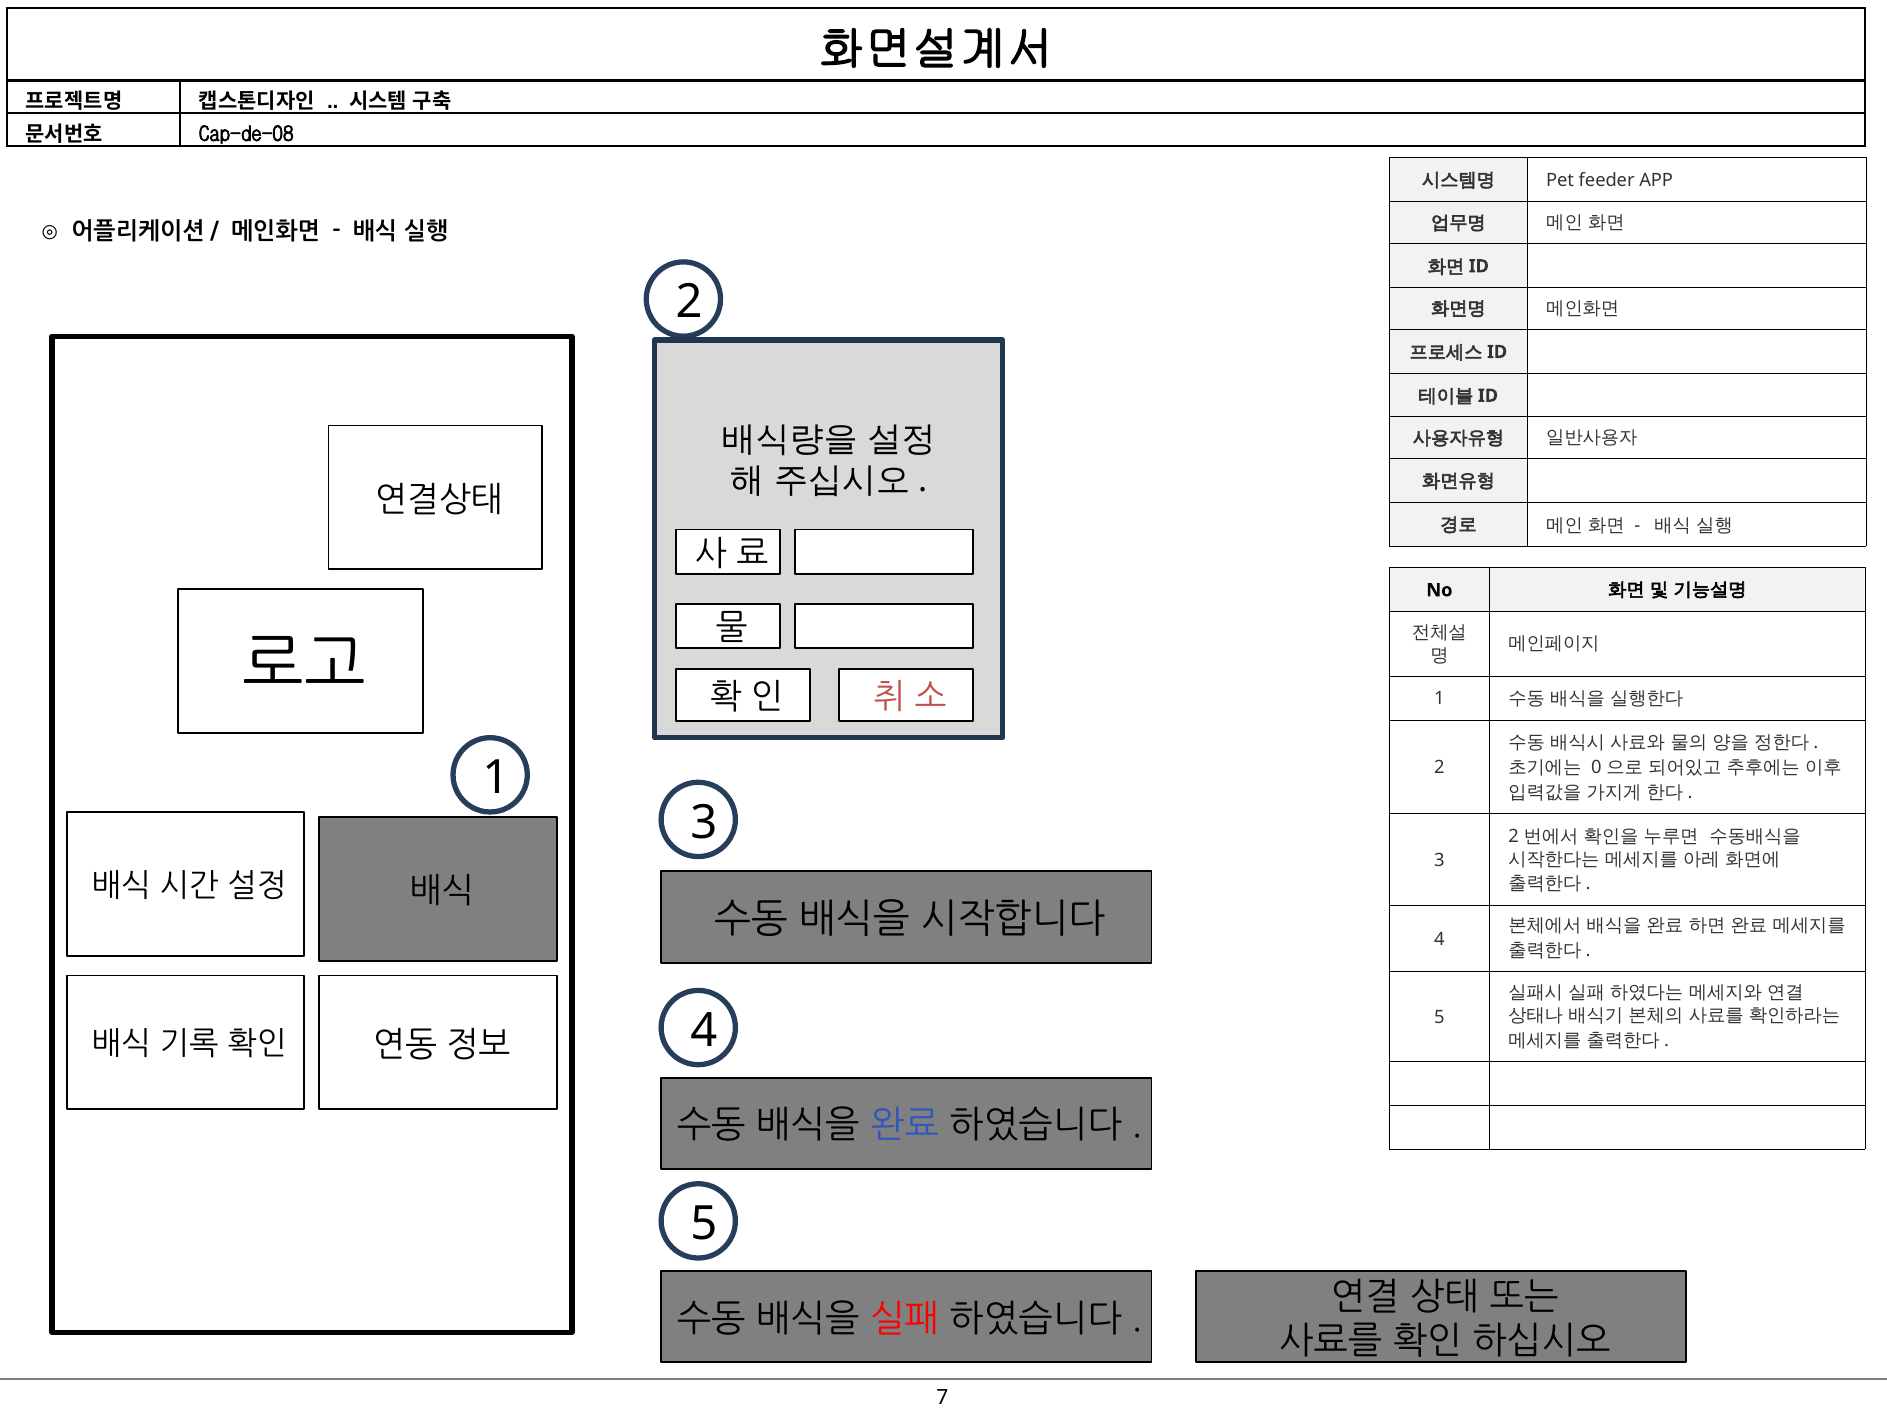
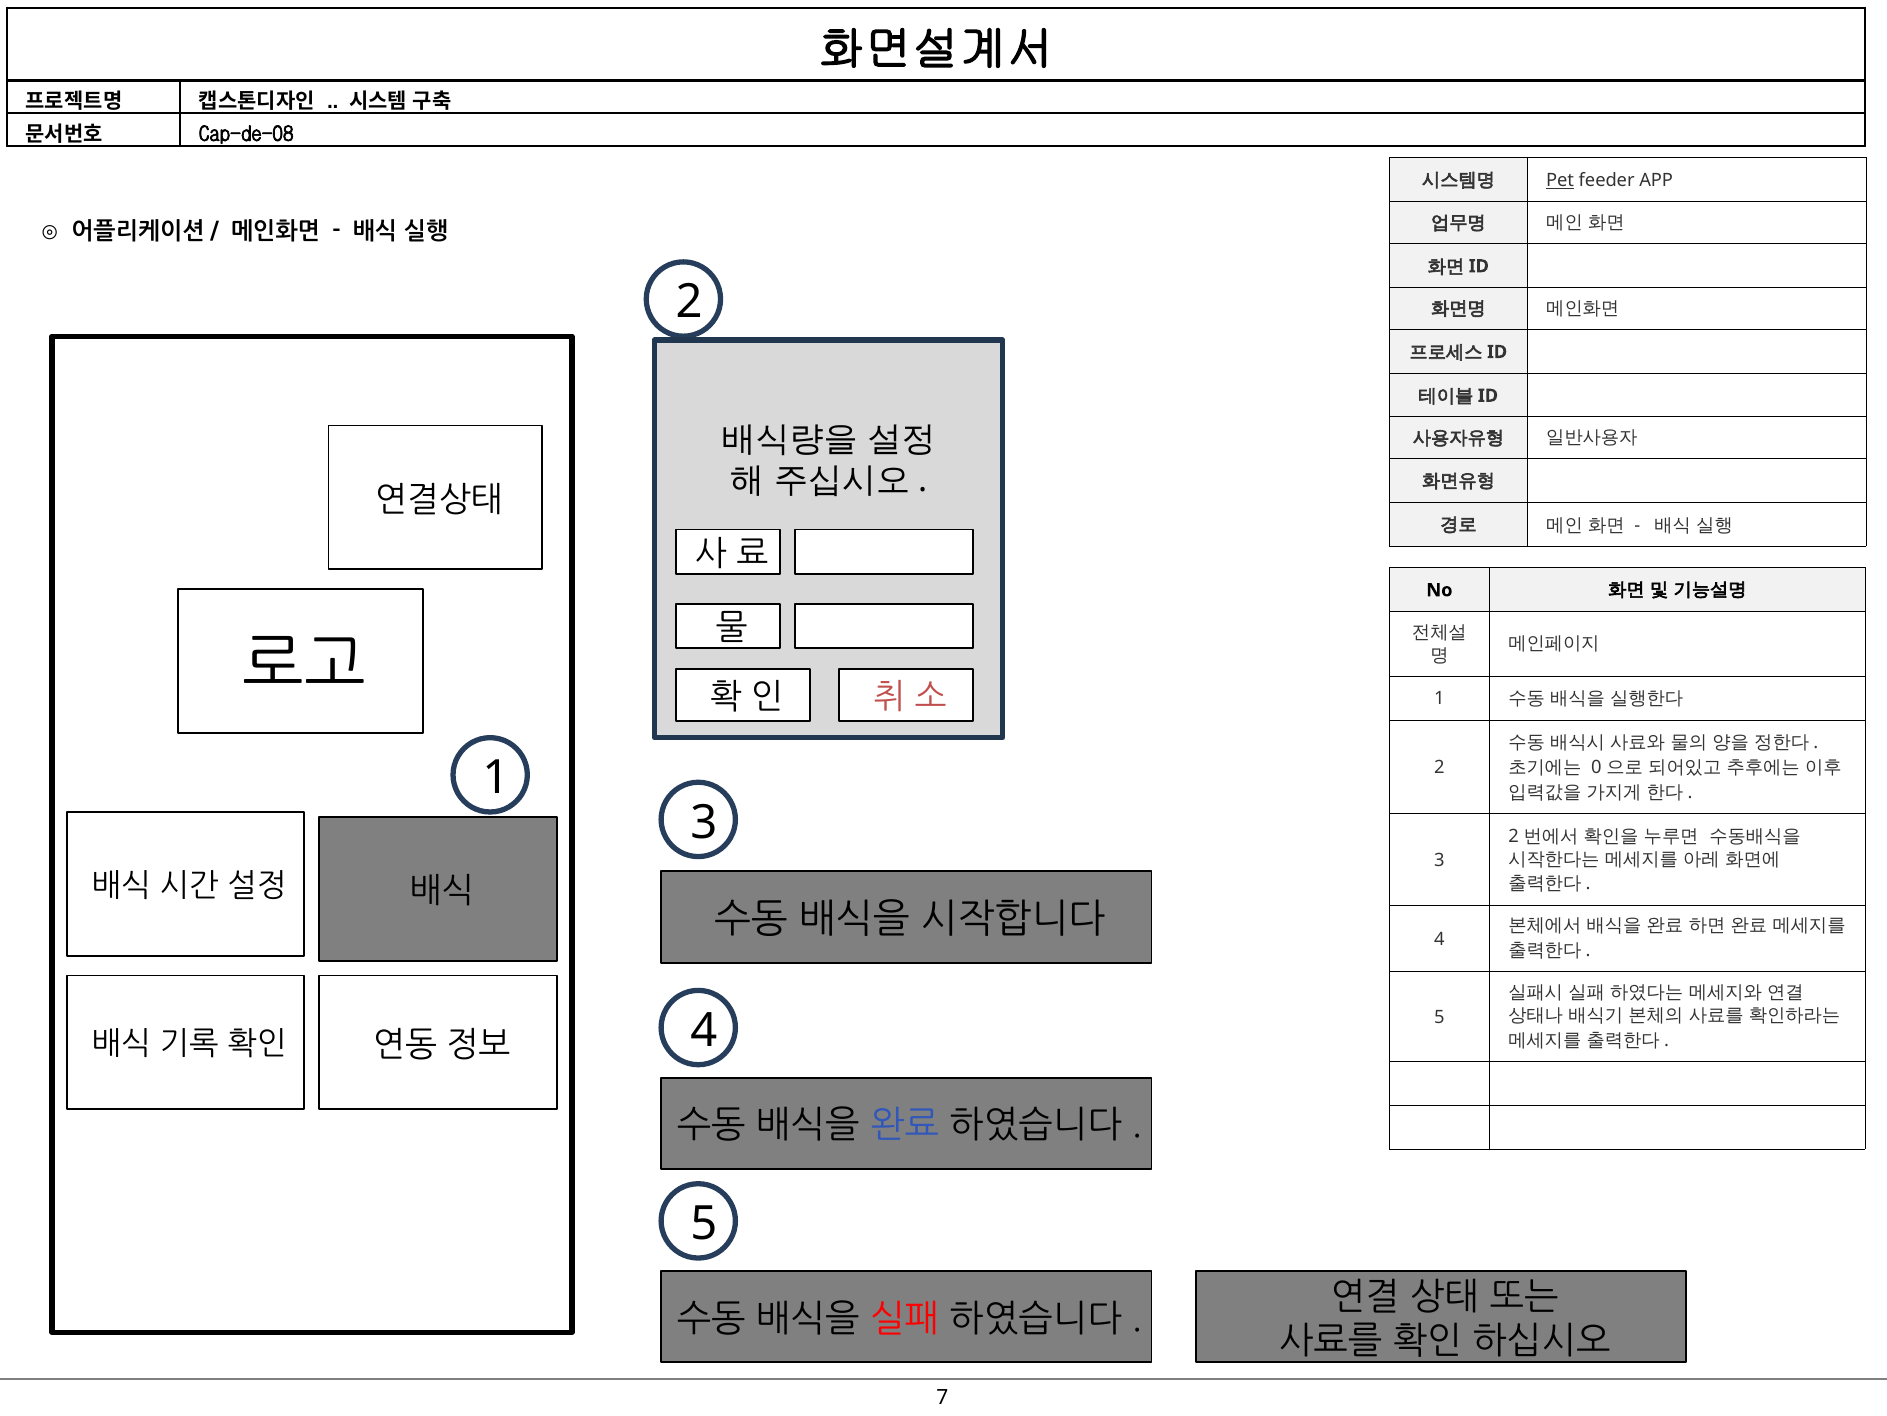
Pet underline: none -> present (1560, 180)
